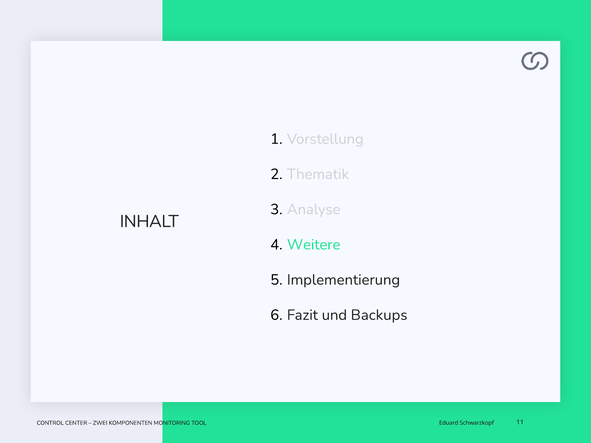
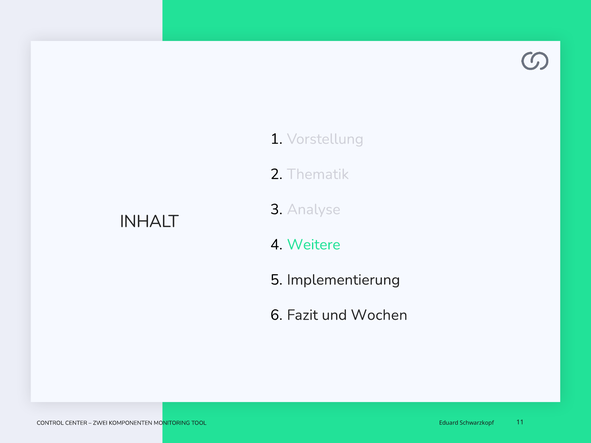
Backups: Backups -> Wochen (379, 315)
